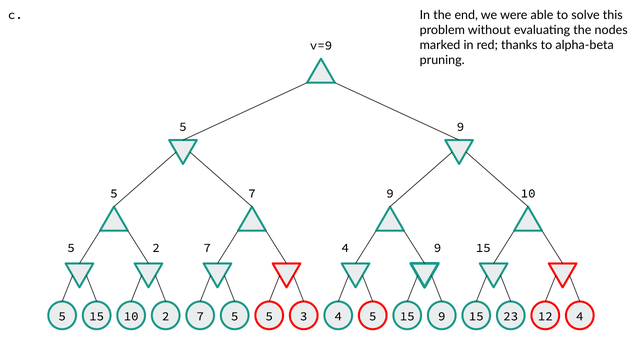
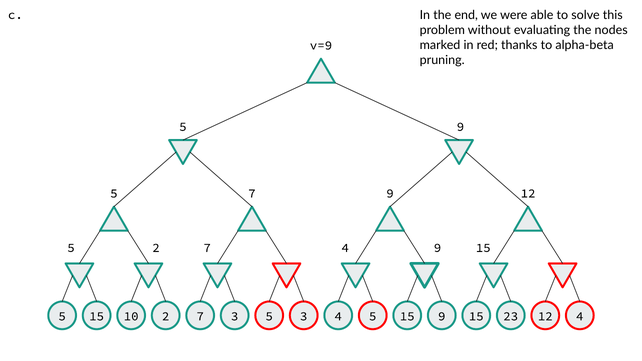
9 10: 10 -> 12 (528, 193)
7 5: 5 -> 3 (235, 316)
